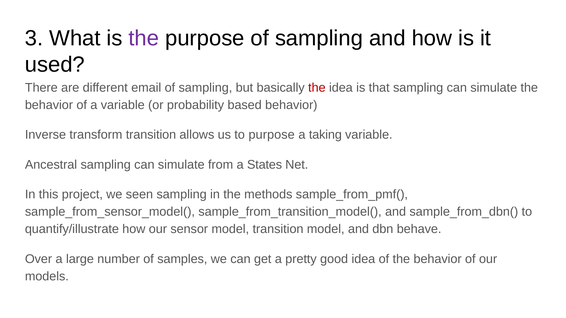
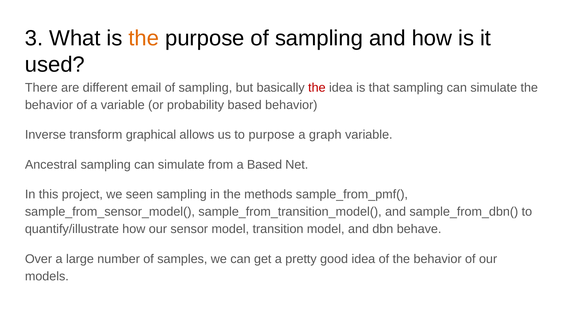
the colour: purple -> orange (144, 38)
transform transition: transition -> graphical (151, 135)
taking: taking -> graph (325, 135)
a States: States -> Based (265, 165)
